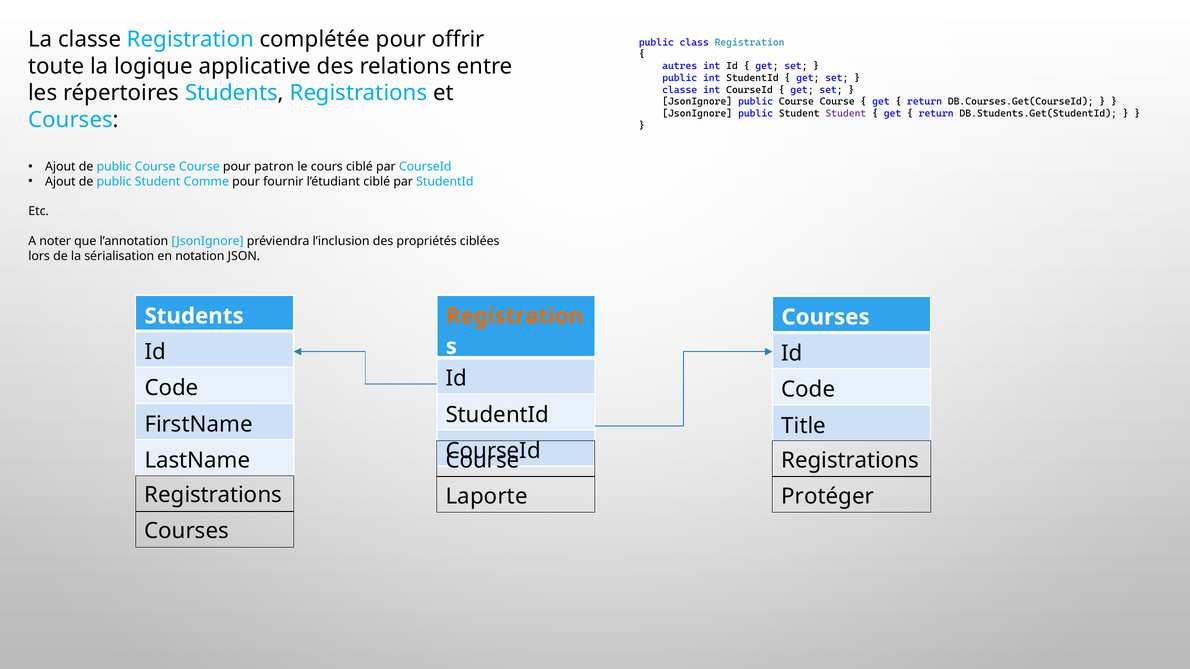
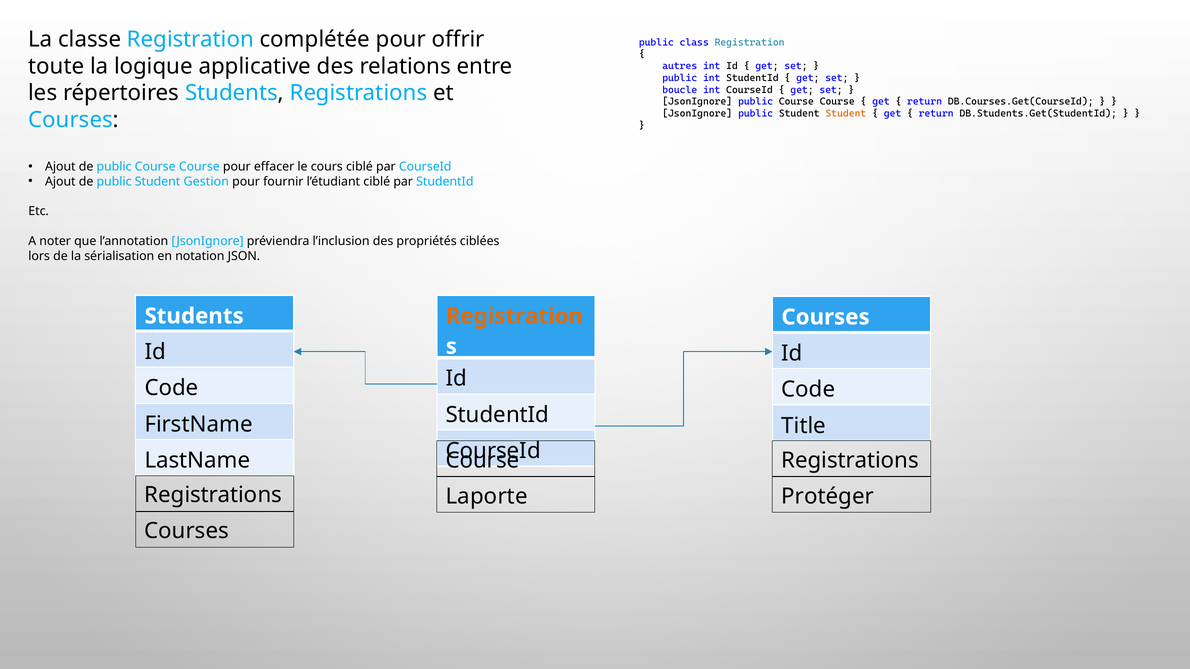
classe: classe -> boucle (680, 90)
Student colour: purple -> orange (846, 114)
patron: patron -> effacer (274, 167)
Comme: Comme -> Gestion (206, 182)
